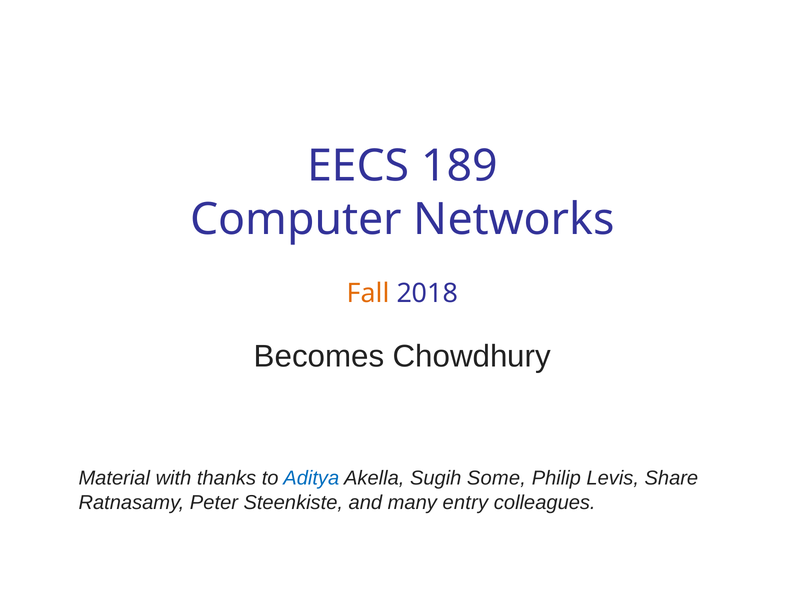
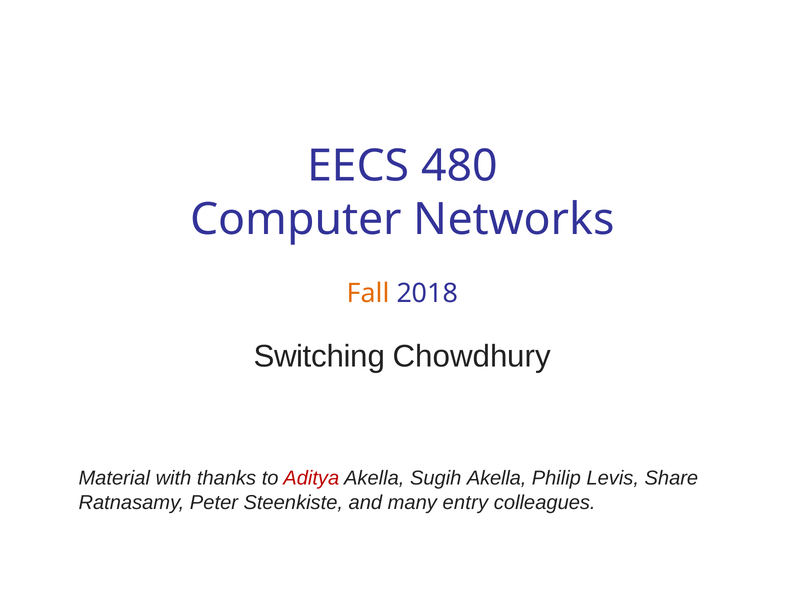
189: 189 -> 480 (459, 166)
Becomes: Becomes -> Switching (319, 357)
Aditya colour: blue -> red (311, 479)
Sugih Some: Some -> Akella (497, 479)
